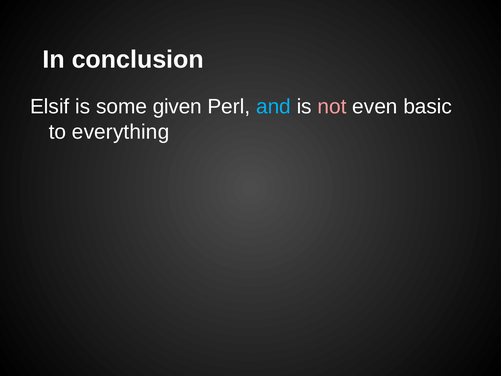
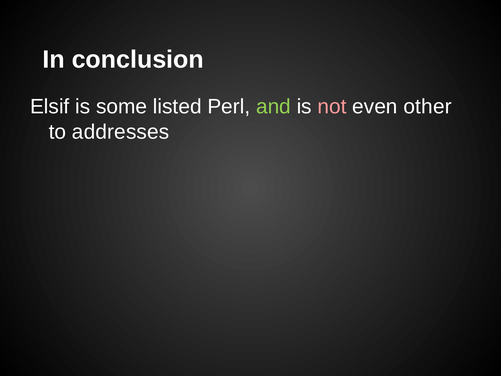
given: given -> listed (177, 107)
and colour: light blue -> light green (273, 107)
basic: basic -> other (428, 107)
everything: everything -> addresses (121, 132)
